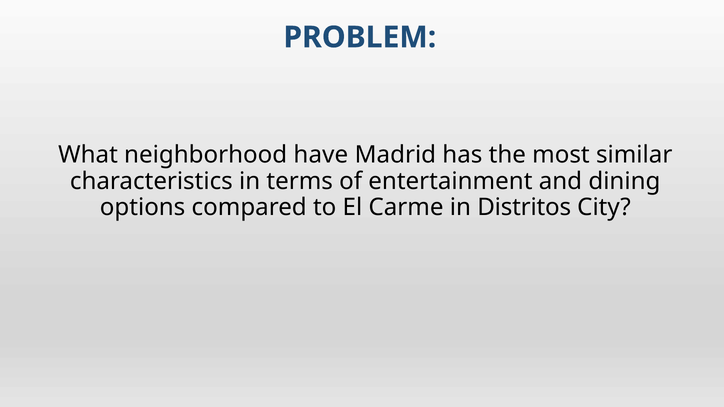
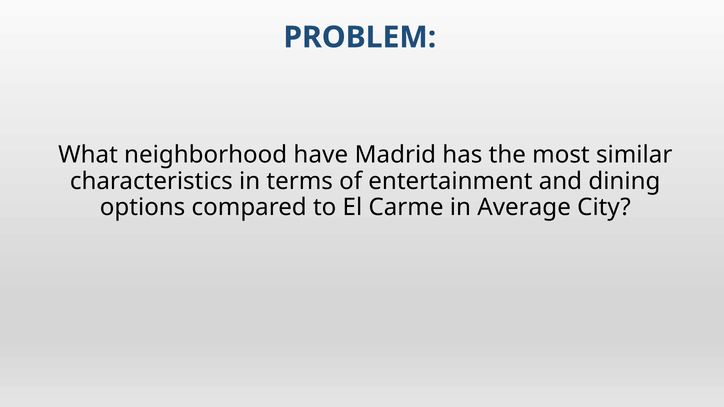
Distritos: Distritos -> Average (524, 207)
